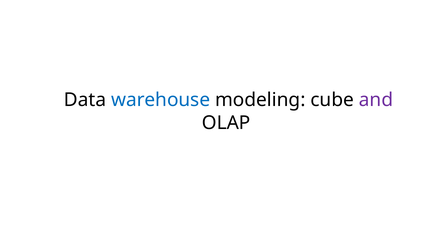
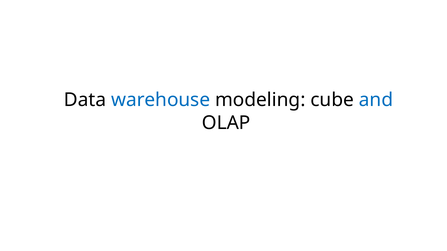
and colour: purple -> blue (376, 100)
